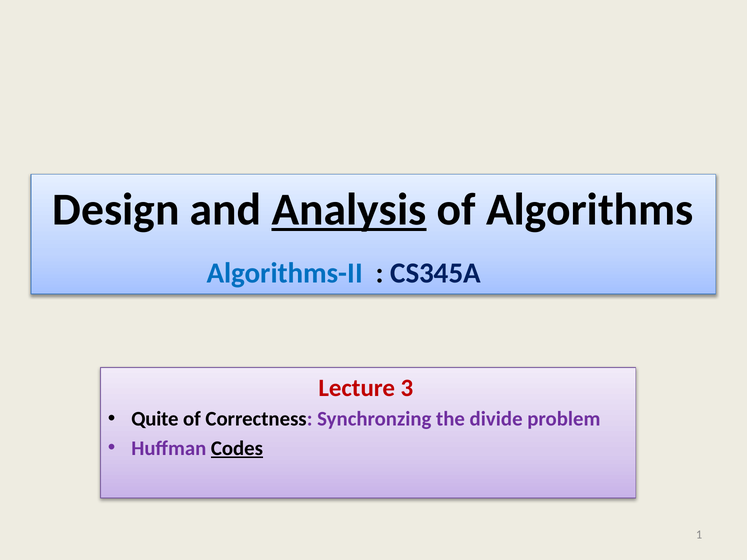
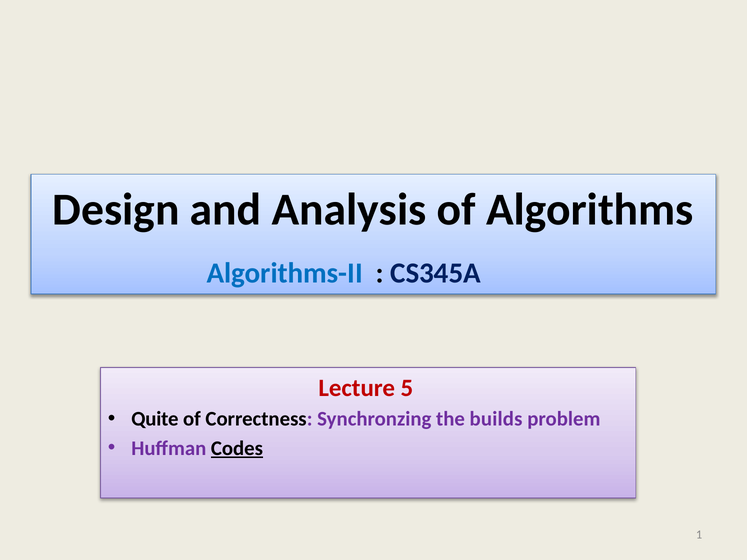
Analysis underline: present -> none (349, 210)
3: 3 -> 5 (407, 388)
divide: divide -> builds (496, 419)
